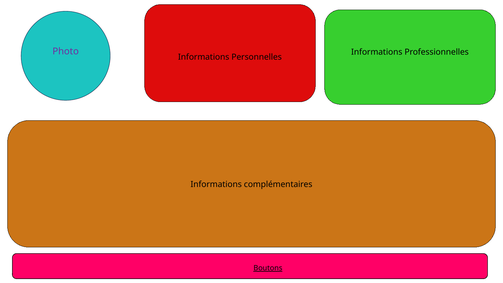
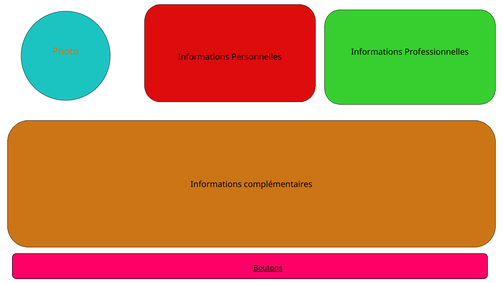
Photo colour: purple -> orange (66, 51)
